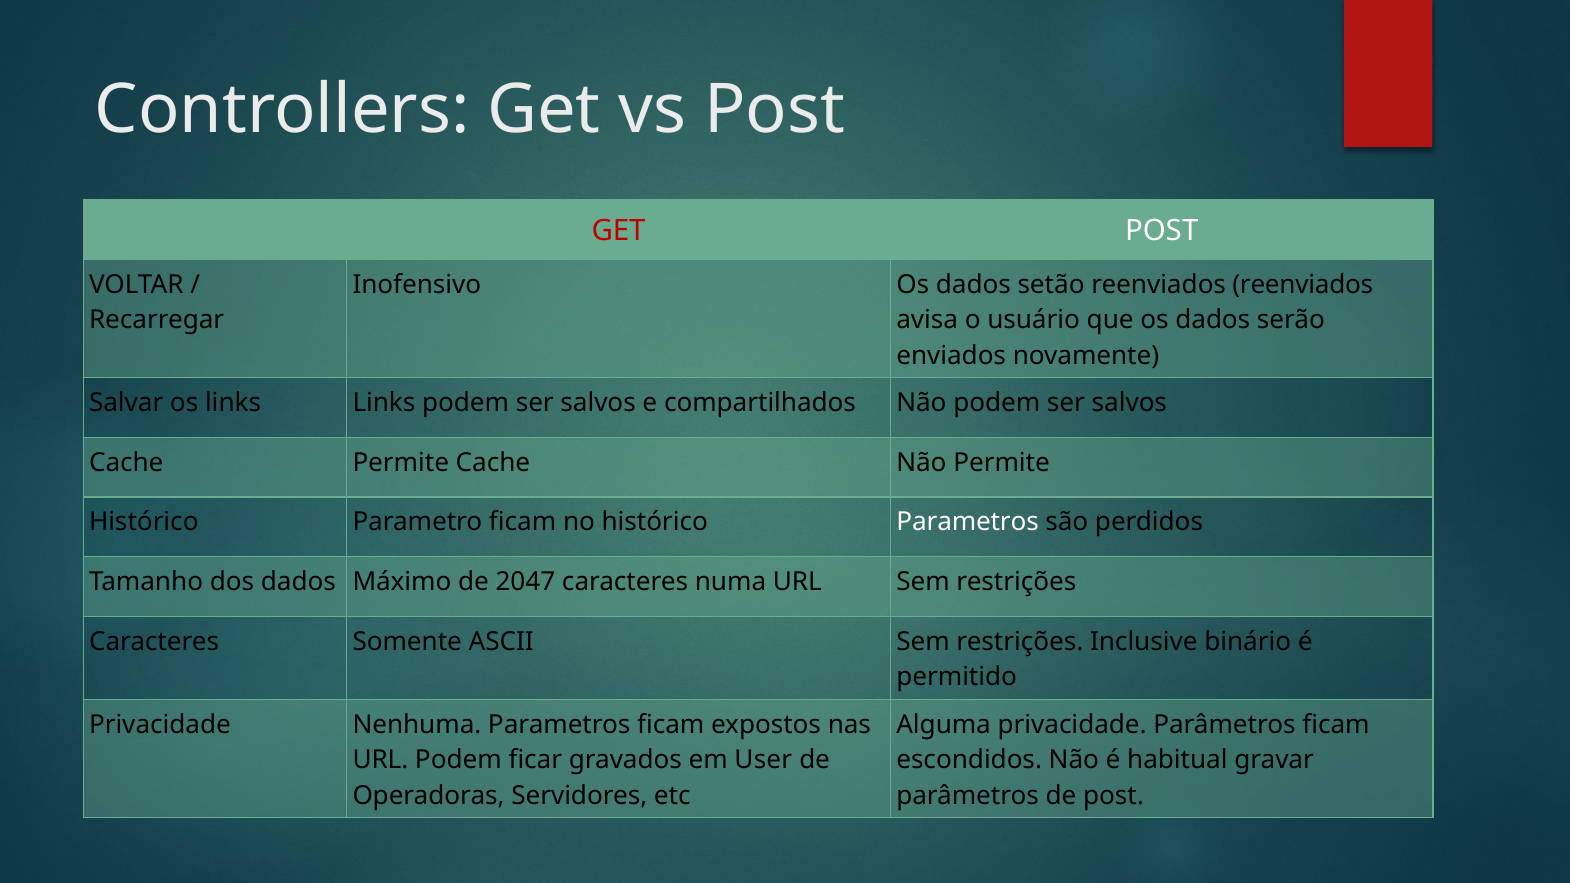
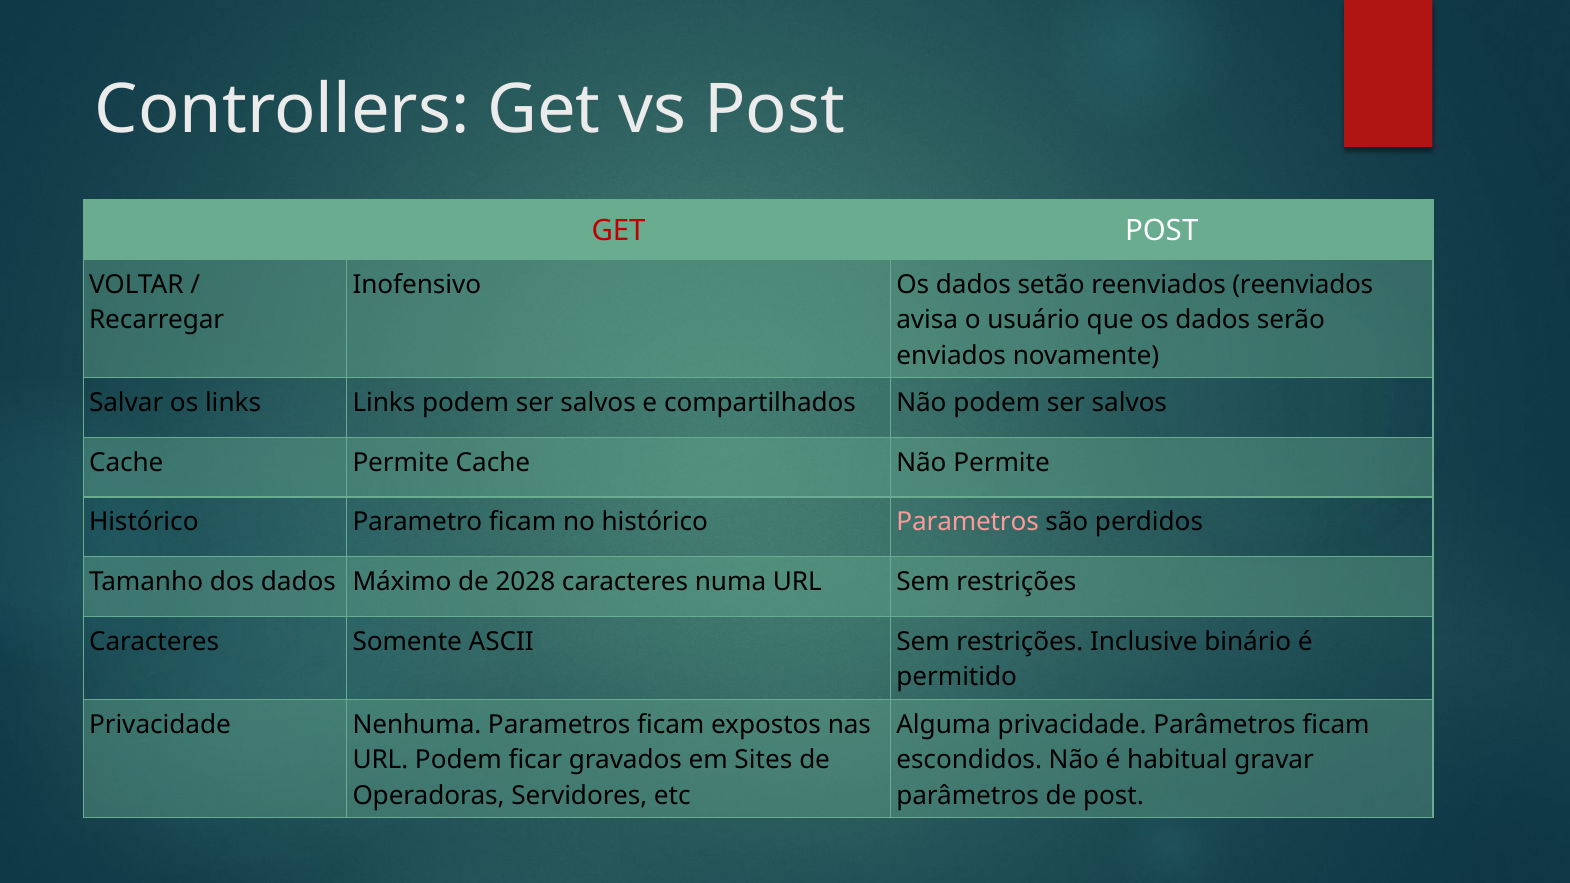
Parametros colour: white -> pink (968, 522)
2047: 2047 -> 2028 (525, 582)
User: User -> Sites (763, 760)
